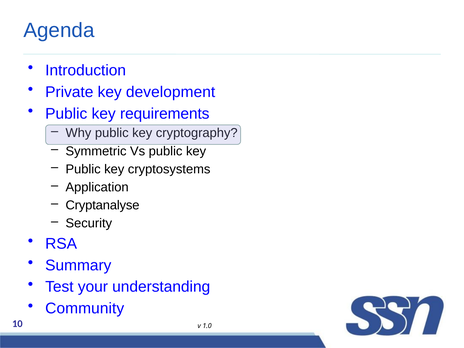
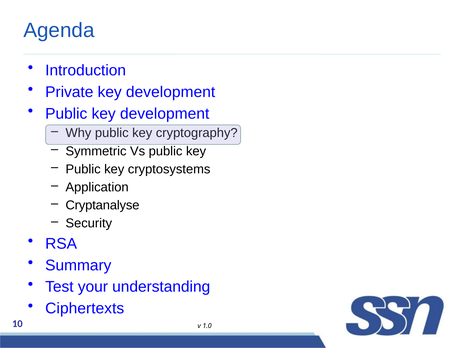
Public key requirements: requirements -> development (165, 114)
Community: Community -> Ciphertexts (85, 309)
